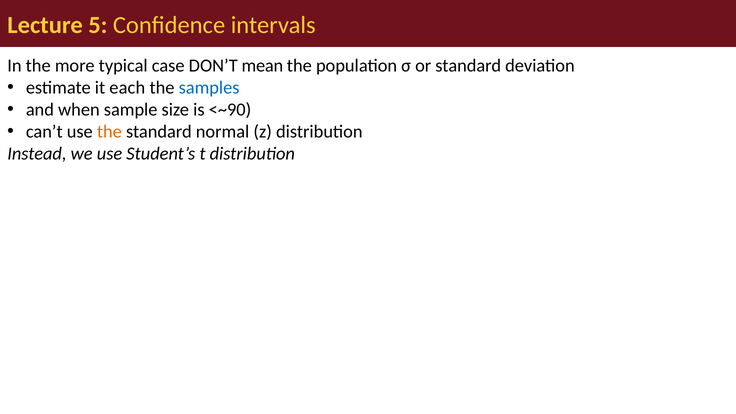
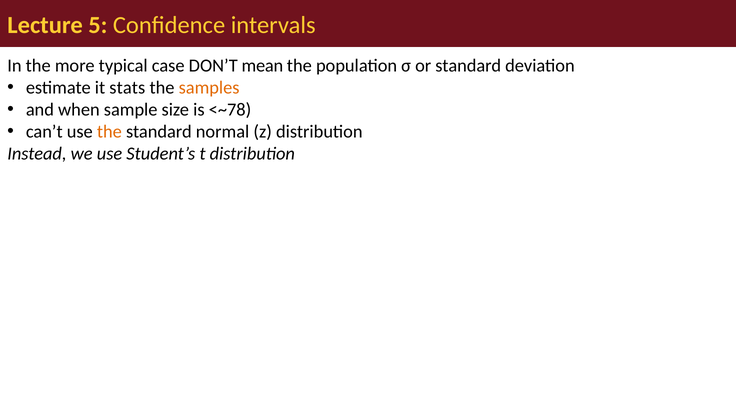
each: each -> stats (127, 88)
samples colour: blue -> orange (209, 88)
<~90: <~90 -> <~78 (230, 110)
